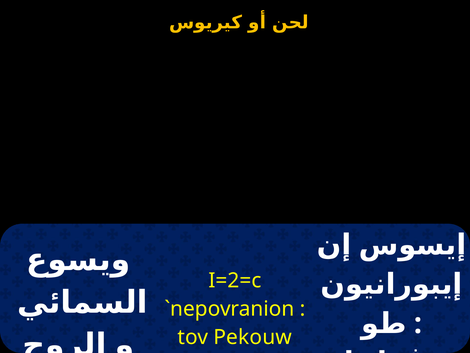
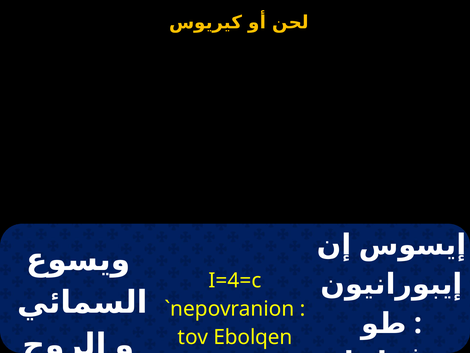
I=2=c: I=2=c -> I=4=c (235, 280)
Pekouw: Pekouw -> Ebolqen (253, 337)
